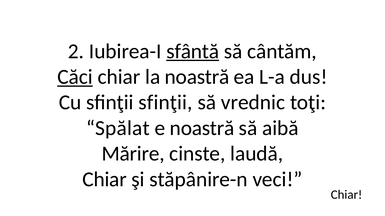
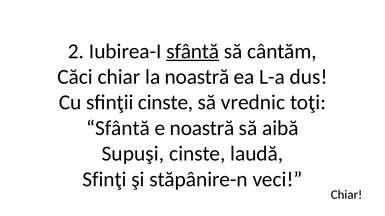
Căci underline: present -> none (75, 77)
sfinţii sfinţii: sfinţii -> cinste (166, 103)
Spălat: Spălat -> Sfântă (118, 128)
Mărire: Mărire -> Supuşi (133, 154)
Chiar: Chiar -> Sfinţi (104, 180)
